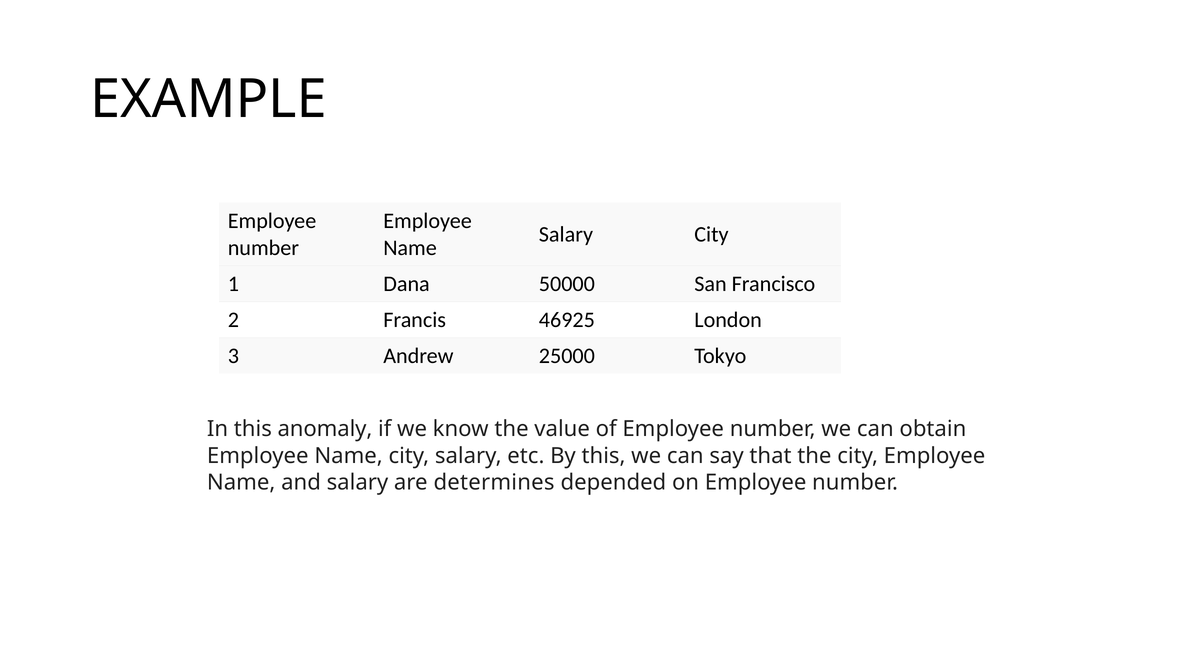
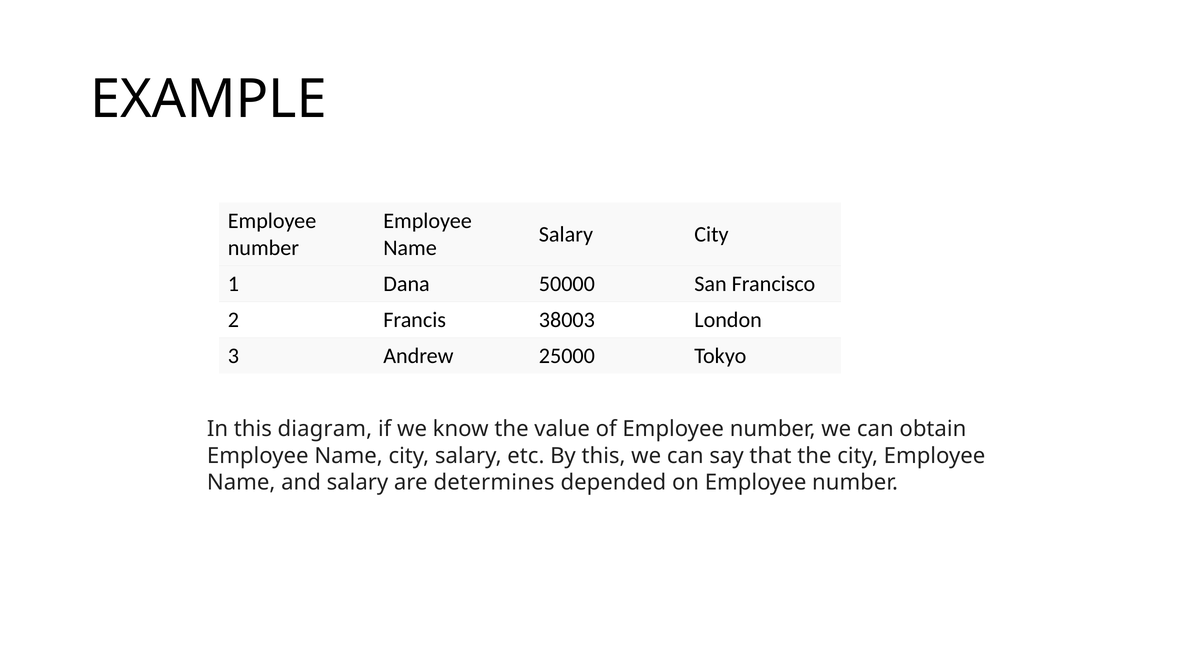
46925: 46925 -> 38003 (567, 320)
anomaly: anomaly -> diagram (325, 429)
